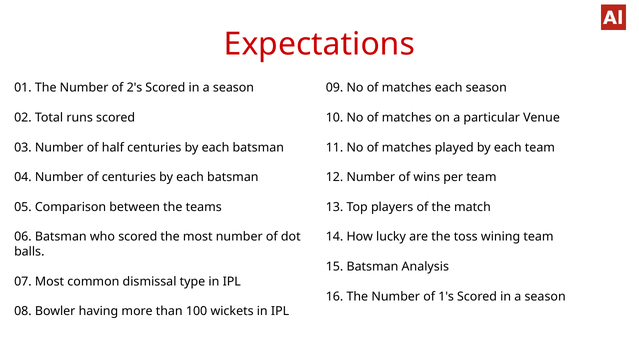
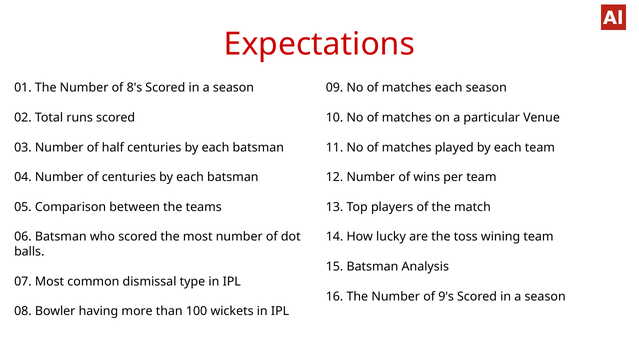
2's: 2's -> 8's (134, 88)
1's: 1's -> 9's (446, 297)
